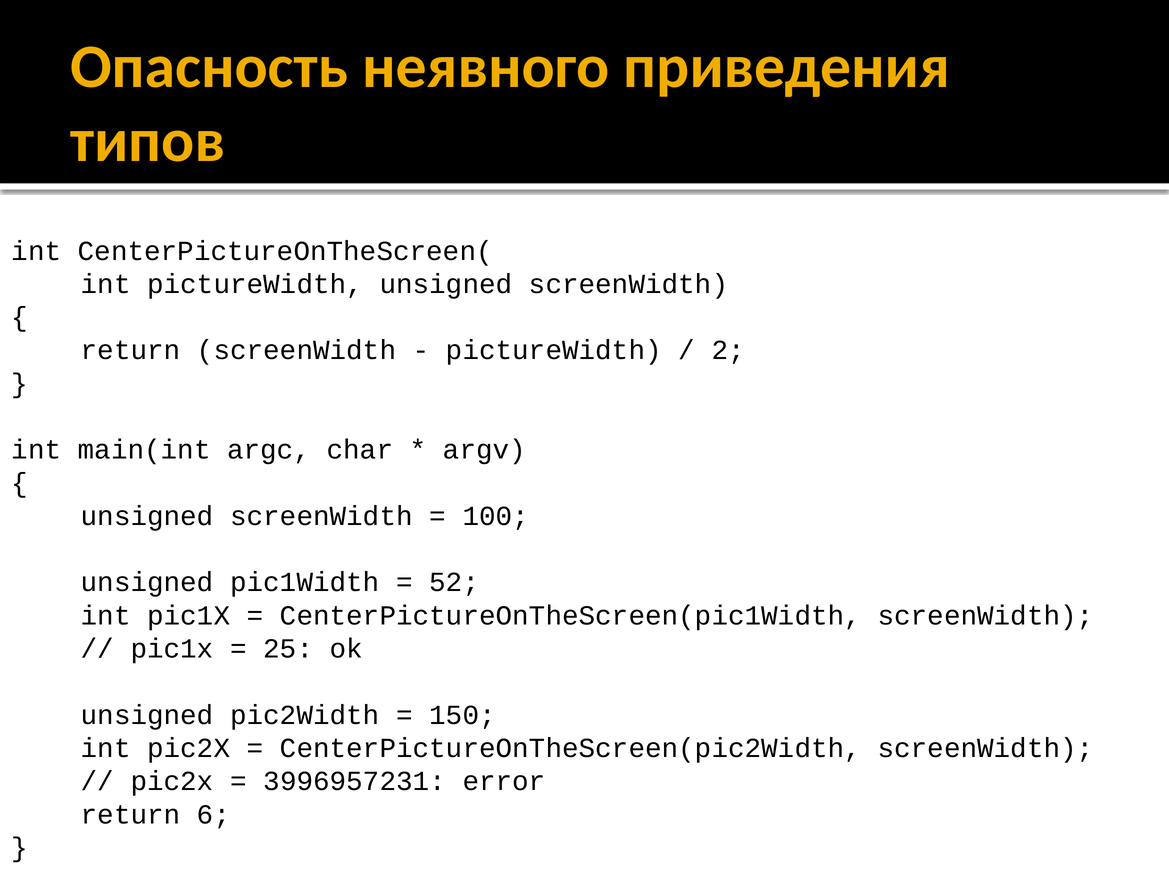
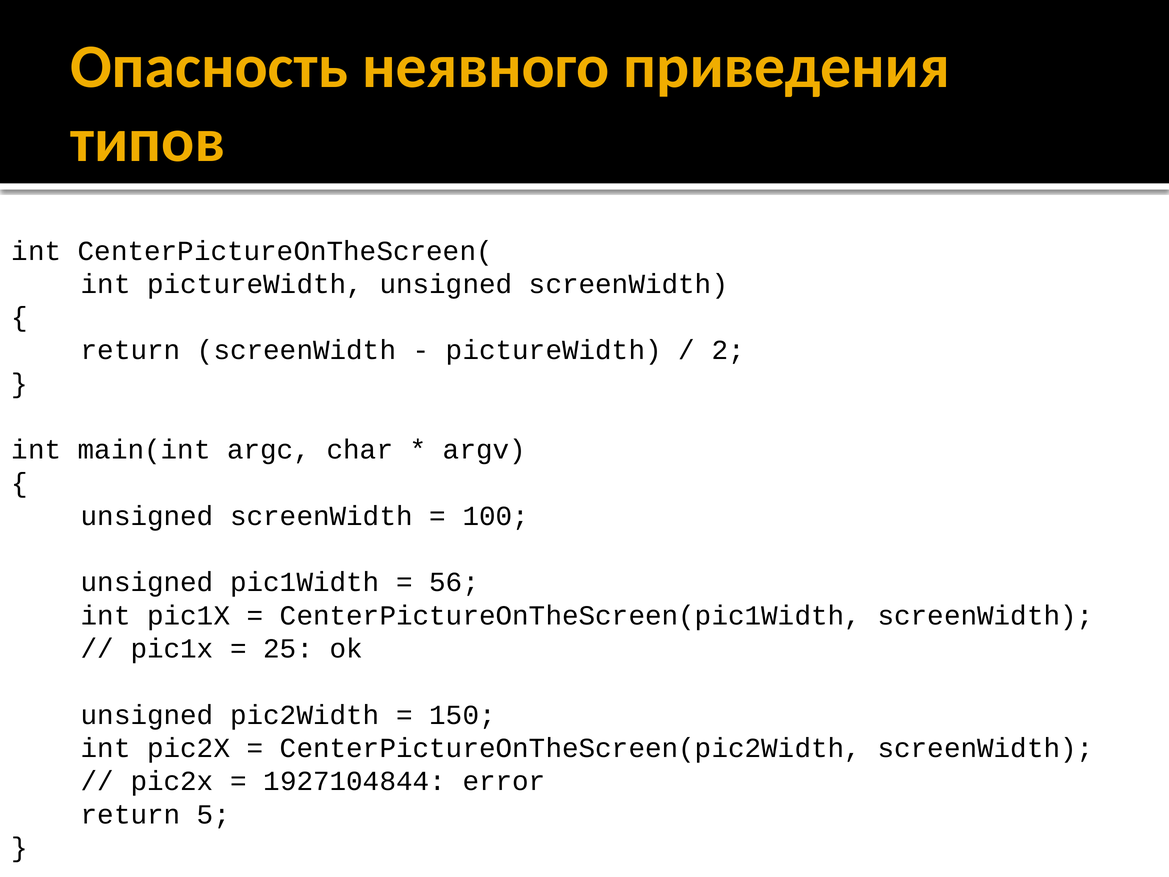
52: 52 -> 56 (454, 582)
3996957231: 3996957231 -> 1927104844 (355, 781)
6: 6 -> 5 (214, 814)
